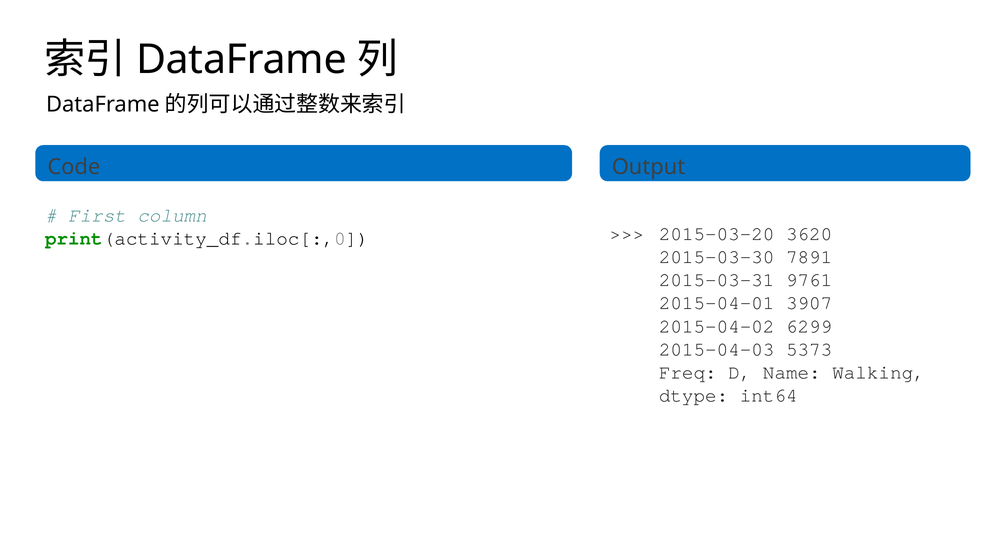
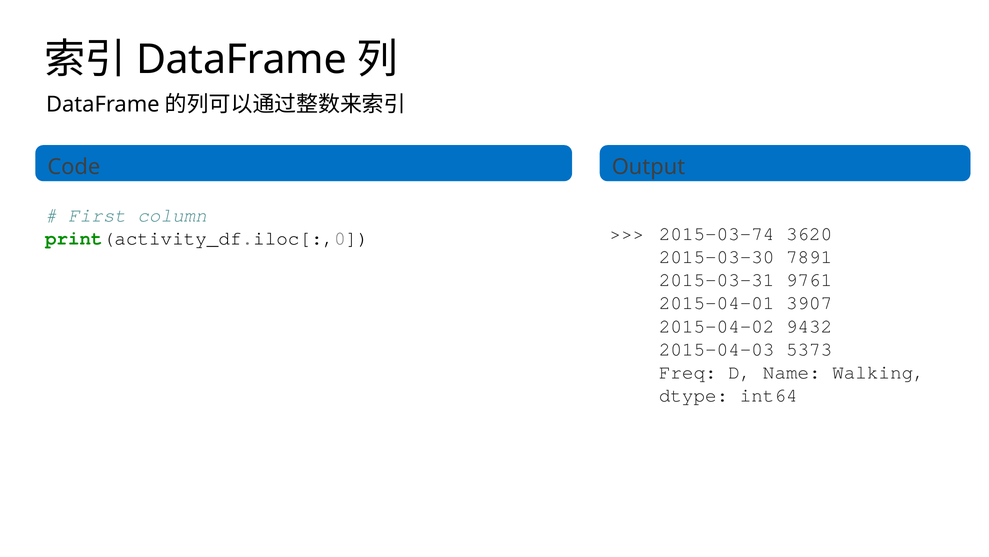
2015-03-20: 2015-03-20 -> 2015-03-74 (717, 234)
6299: 6299 -> 9432 (809, 326)
